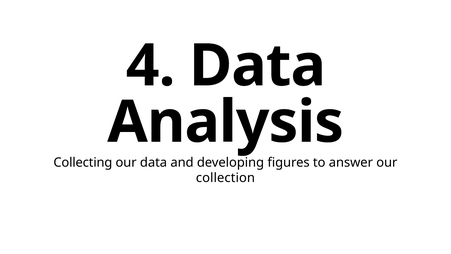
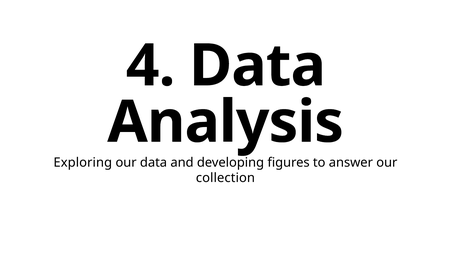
Collecting: Collecting -> Exploring (83, 162)
